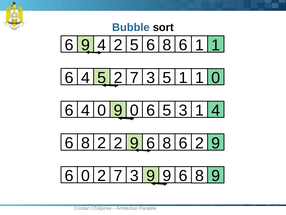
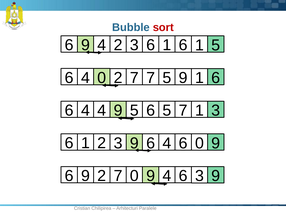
sort colour: black -> red (163, 27)
5: 5 -> 3 (134, 45)
8: 8 -> 1 (167, 45)
6 1 1: 1 -> 5 (216, 45)
4 5: 5 -> 0 (102, 78)
3: 3 -> 7 (151, 78)
5 1: 1 -> 9 (183, 78)
0: 0 -> 6 (216, 78)
4 0: 0 -> 4 (102, 110)
9 0: 0 -> 5 (134, 110)
5 3: 3 -> 7 (183, 110)
1 4: 4 -> 3 (216, 110)
8: 8 -> 1 (85, 143)
2: 2 -> 3 (118, 143)
8: 8 -> 4 (167, 143)
6 2: 2 -> 0 (199, 143)
0: 0 -> 9 (85, 175)
3: 3 -> 0 (134, 175)
9: 9 -> 4 (167, 175)
8: 8 -> 3 (199, 175)
